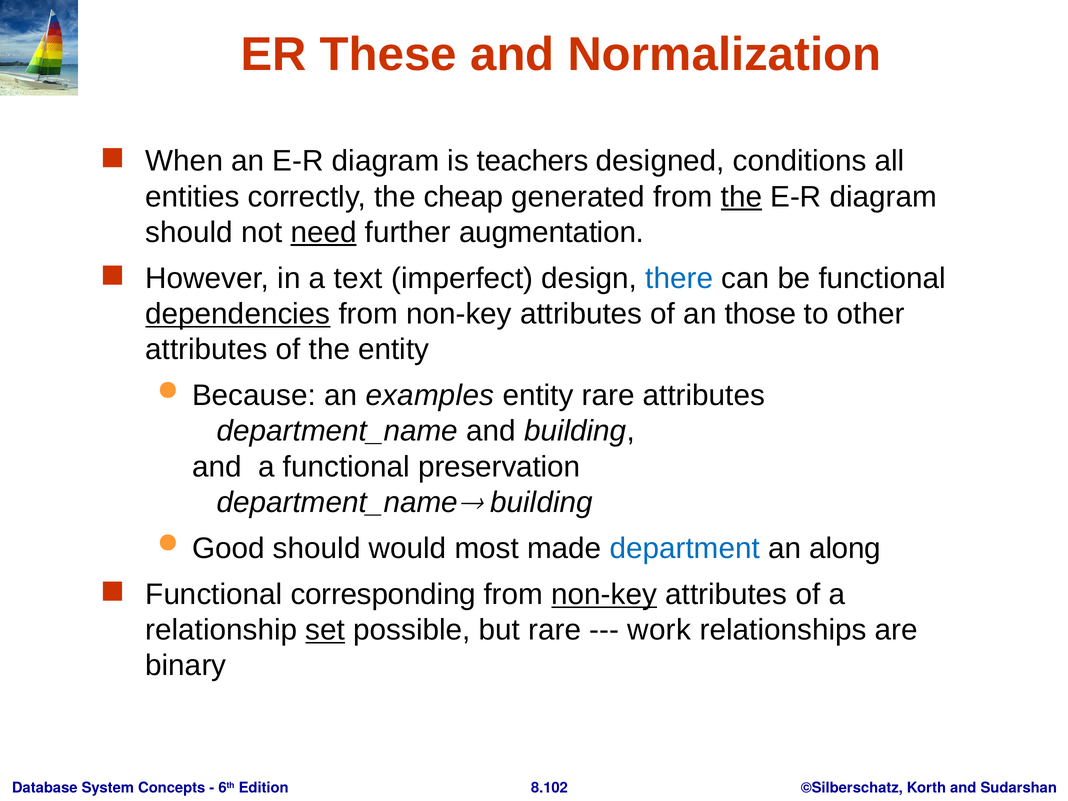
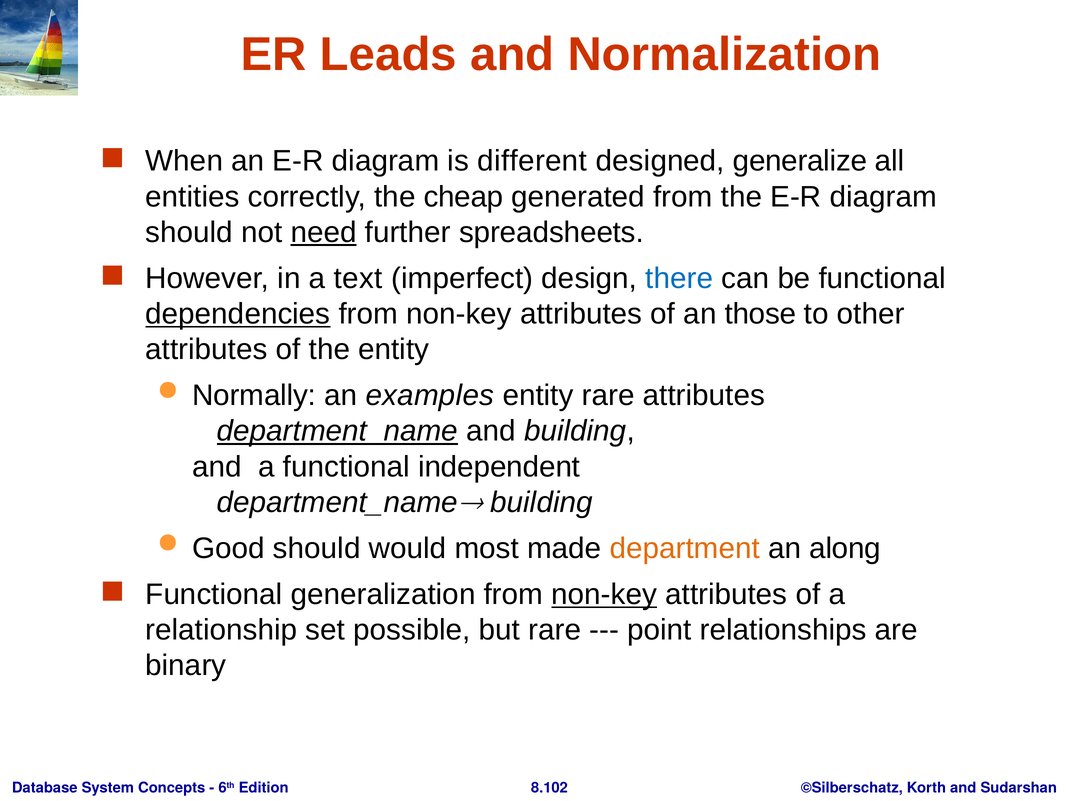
These: These -> Leads (388, 54)
teachers: teachers -> different (532, 161)
conditions: conditions -> generalize (800, 161)
the underline: present -> none (741, 197)
augmentation: augmentation -> spreadsheets (551, 232)
Because: Because -> Normally (254, 396)
department_name underline: none -> present (337, 431)
preservation: preservation -> independent (499, 467)
department colour: blue -> orange (685, 548)
corresponding: corresponding -> generalization (383, 594)
set underline: present -> none (325, 630)
work: work -> point (659, 630)
